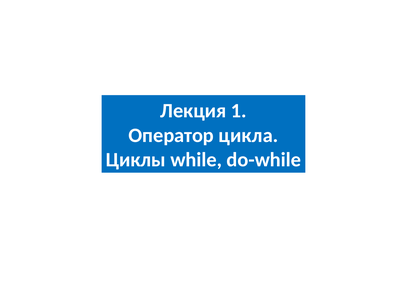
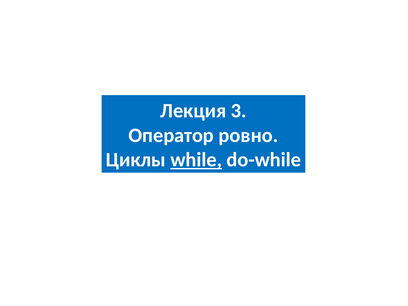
1: 1 -> 3 (239, 111)
цикла: цикла -> ровно (249, 135)
while underline: none -> present (196, 160)
